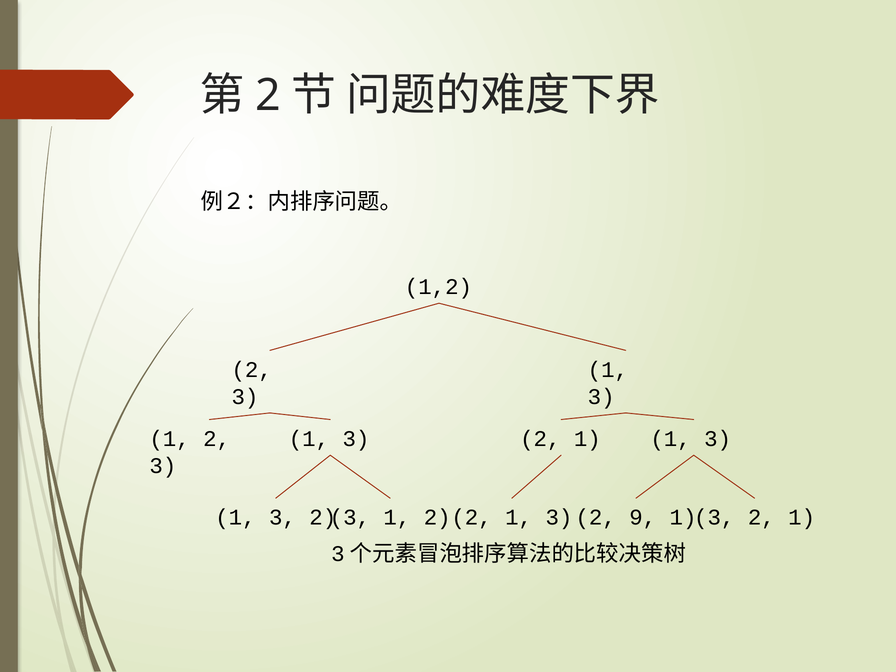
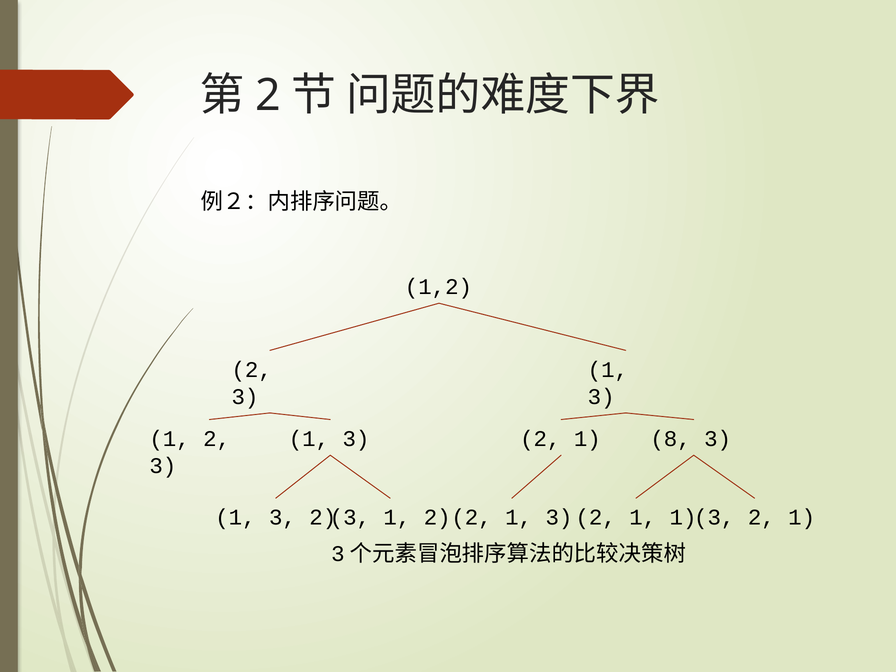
3 2 1 1: 1 -> 8 (671, 439)
9: 9 -> 1 (643, 518)
